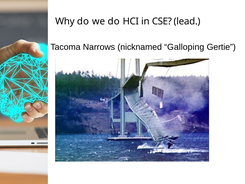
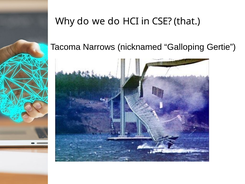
lead: lead -> that (187, 21)
